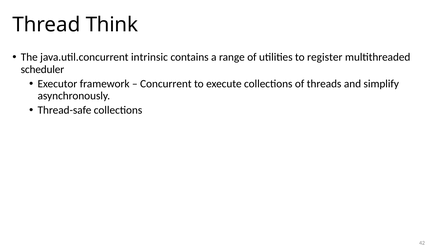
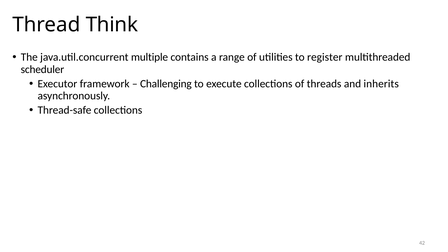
intrinsic: intrinsic -> multiple (150, 57)
Concurrent: Concurrent -> Challenging (166, 84)
simplify: simplify -> inherits (381, 84)
